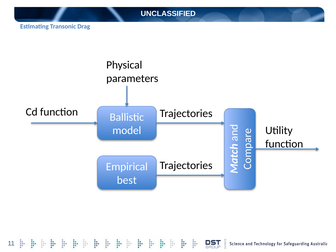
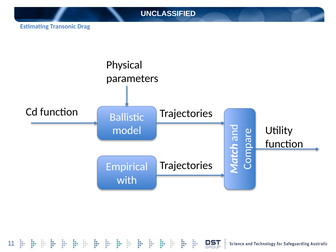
best: best -> with (127, 180)
